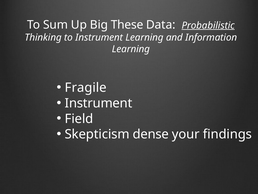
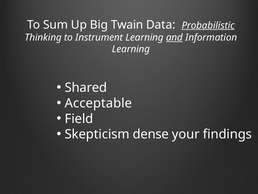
These: These -> Twain (127, 25)
and underline: none -> present (174, 37)
Fragile: Fragile -> Shared (86, 87)
Instrument: Instrument -> Acceptable (98, 103)
